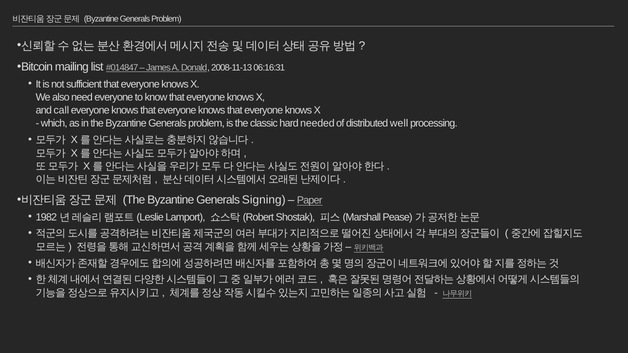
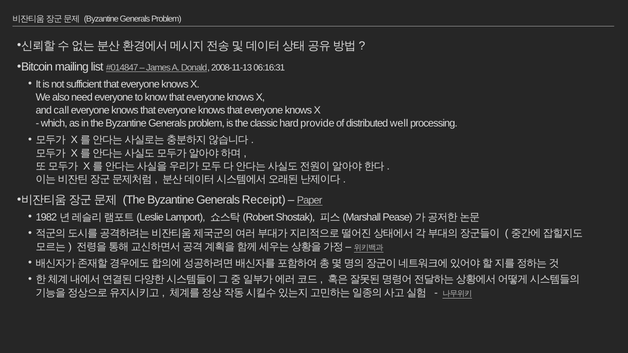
needed: needed -> provide (317, 124)
Signing: Signing -> Receipt (264, 200)
